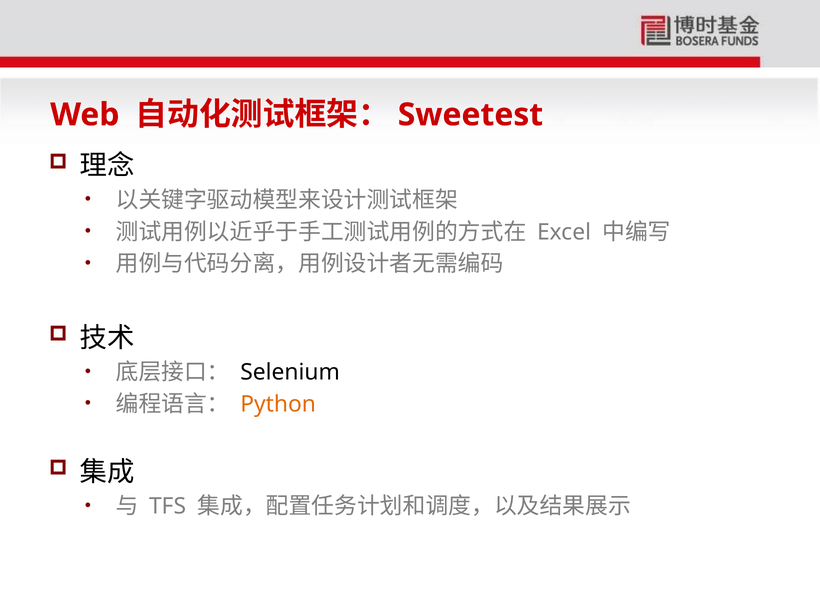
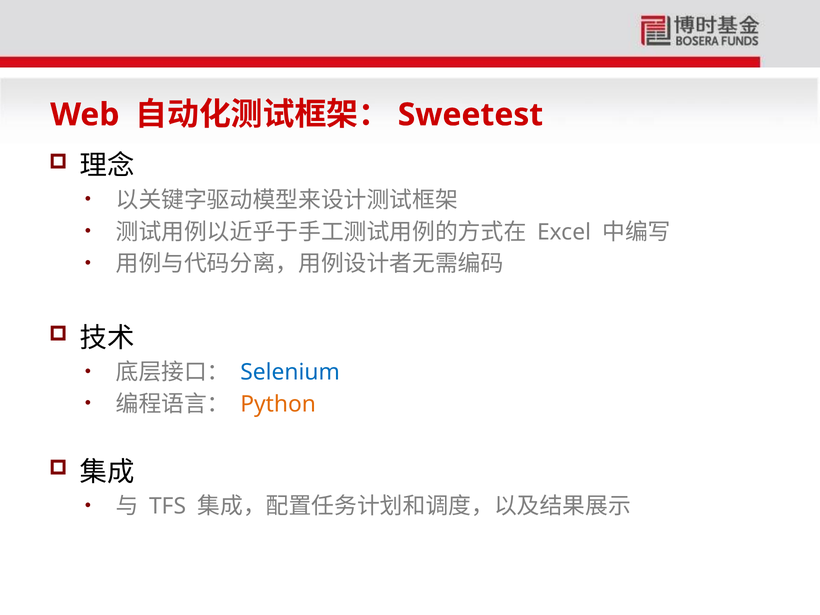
Selenium colour: black -> blue (290, 372)
